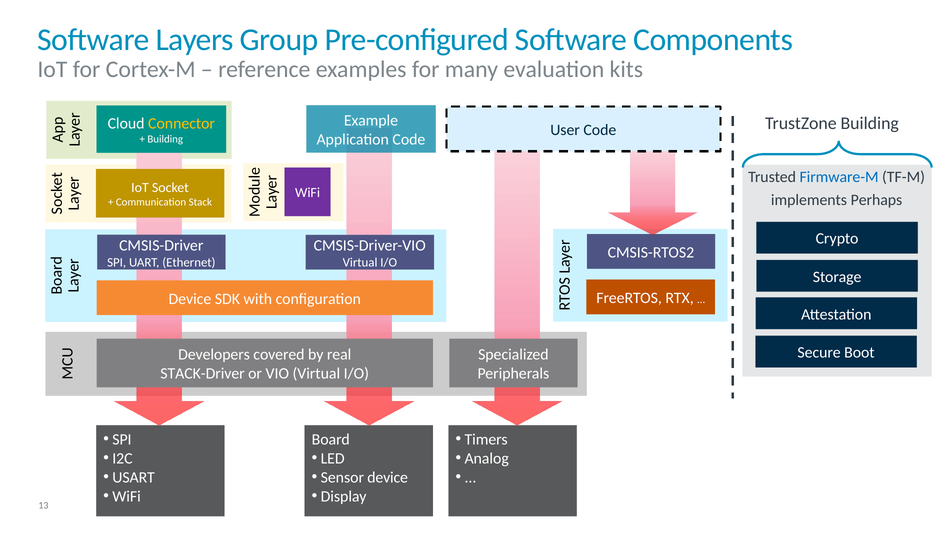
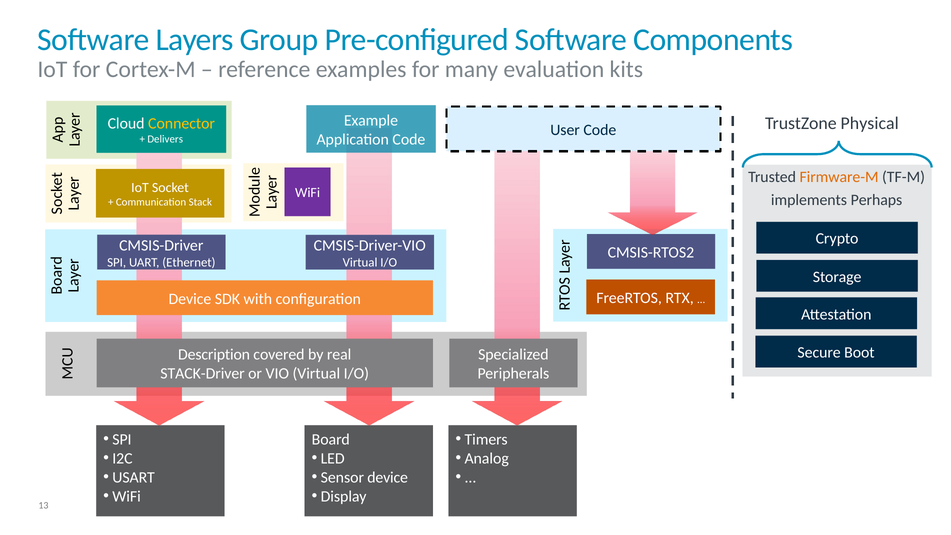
TrustZone Building: Building -> Physical (870, 124)
Building: Building -> Delivers (165, 139)
Firmware-M colour: blue -> orange (839, 177)
Developers: Developers -> Description (214, 355)
